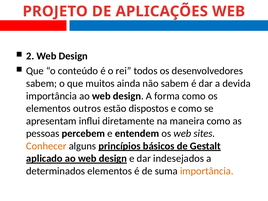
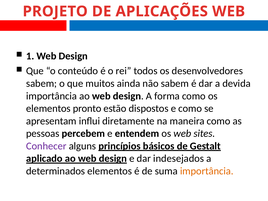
2: 2 -> 1 (30, 56)
outros: outros -> pronto (87, 108)
Conhecer colour: orange -> purple (46, 146)
